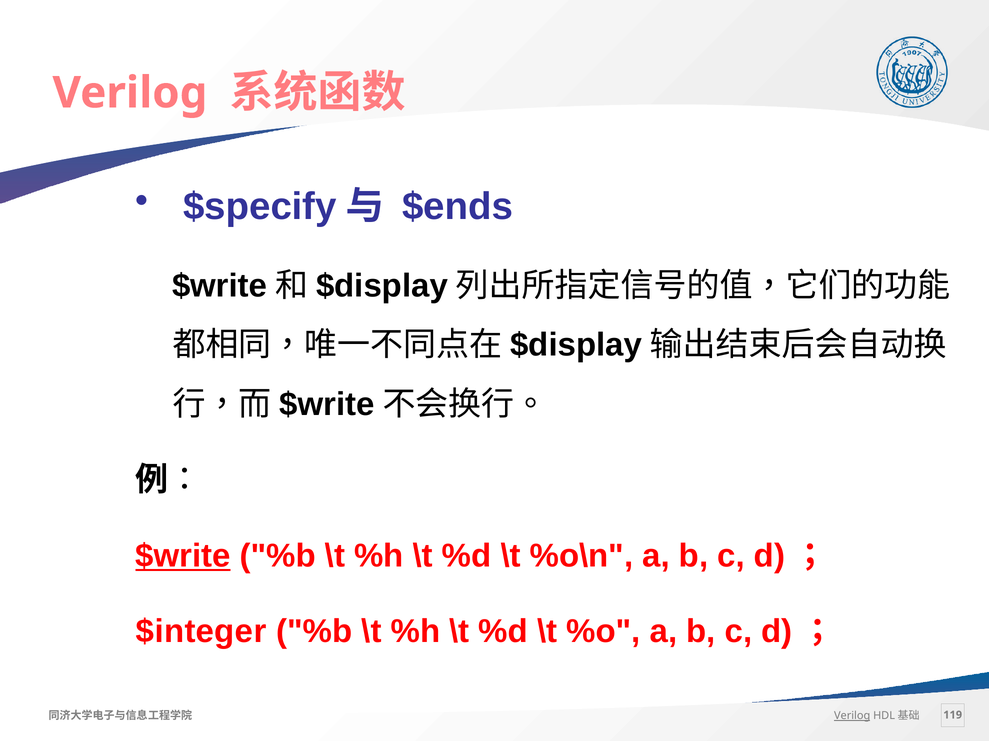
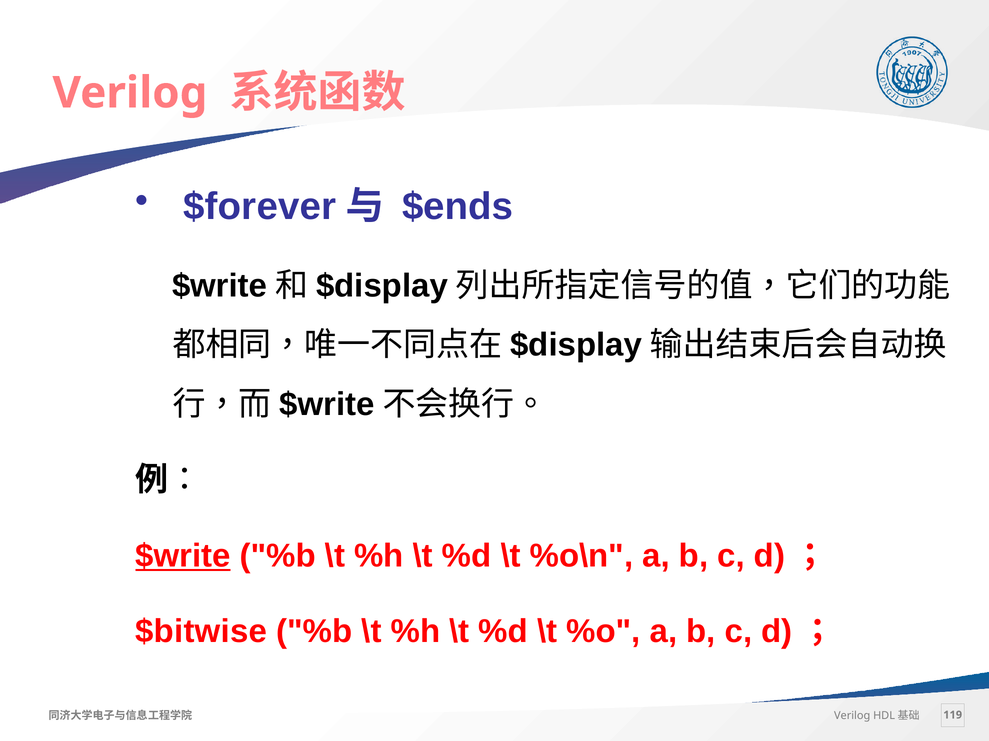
$specify: $specify -> $forever (260, 207)
$integer: $integer -> $bitwise (201, 632)
Verilog underline: present -> none (852, 716)
